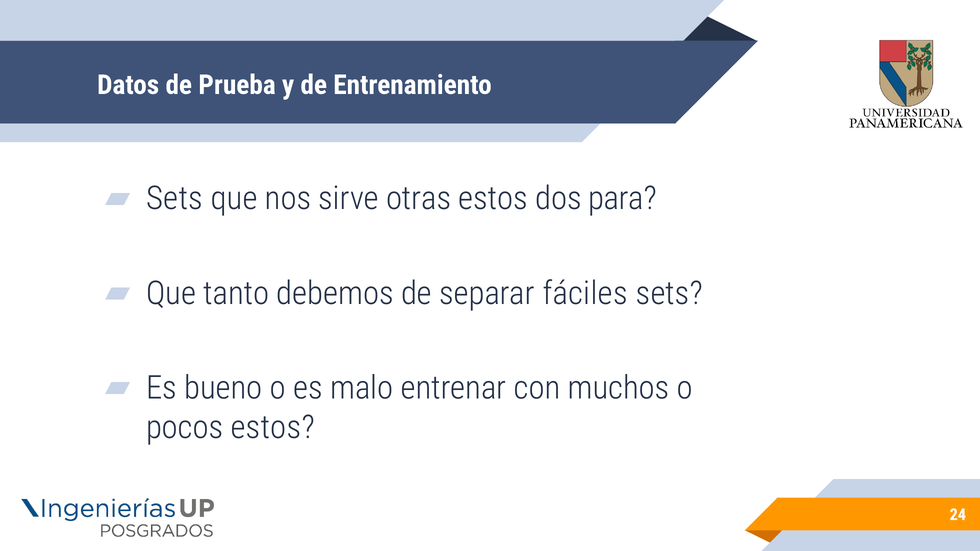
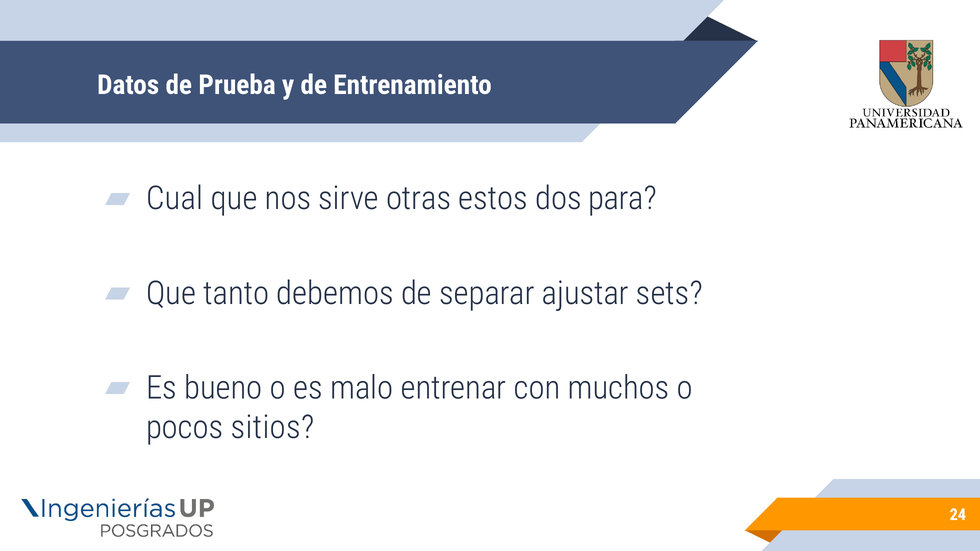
Sets: Sets -> Cual (175, 199)
fáciles: fáciles -> ajustar (585, 293)
pocos estos: estos -> sitios (273, 427)
